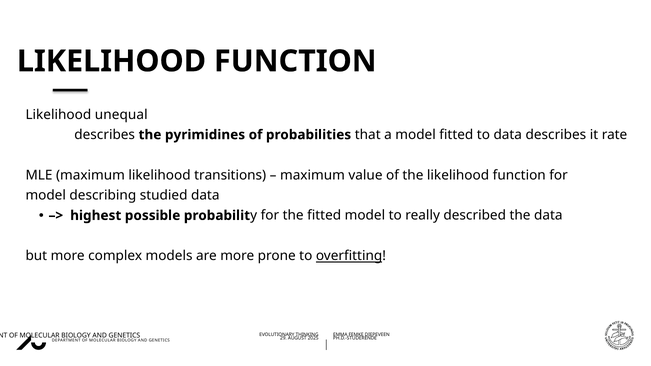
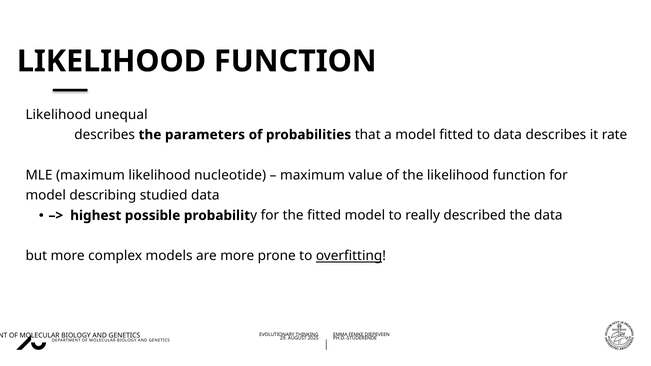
pyrimidines: pyrimidines -> parameters (205, 135)
transitions: transitions -> nucleotide (230, 175)
